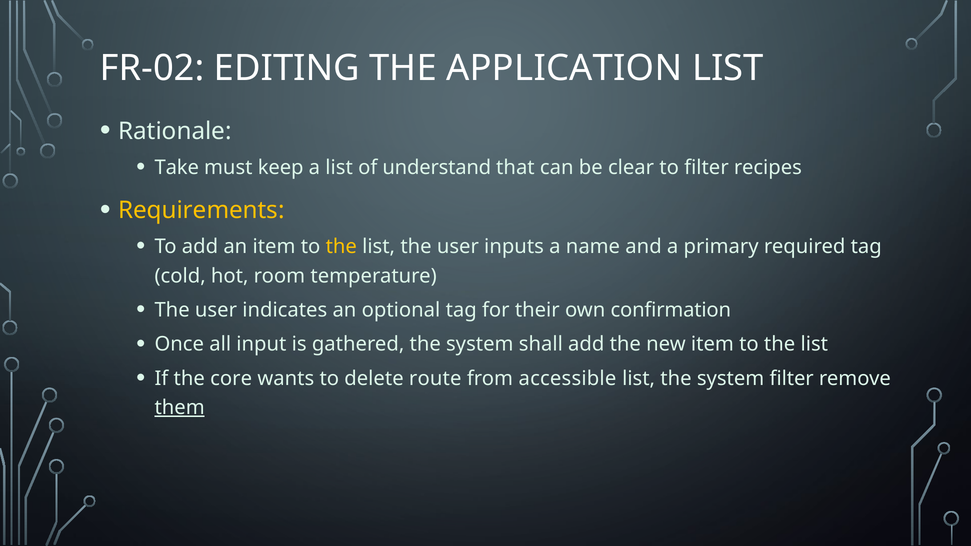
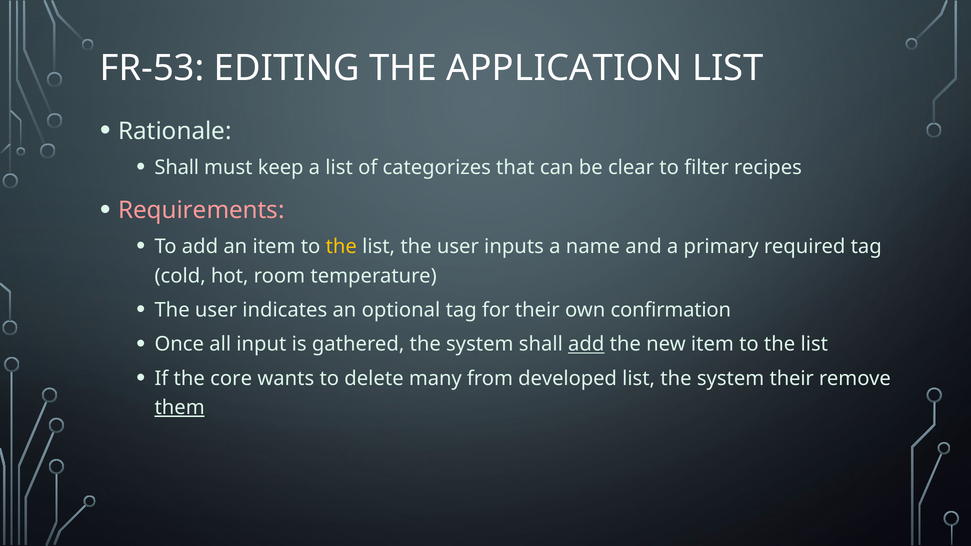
FR-02: FR-02 -> FR-53 (152, 68)
Take: Take -> Shall (177, 167)
understand: understand -> categorizes (437, 167)
Requirements colour: yellow -> pink (201, 210)
add underline: none -> present (586, 344)
route: route -> many (435, 379)
accessible: accessible -> developed (568, 379)
system filter: filter -> their (792, 379)
